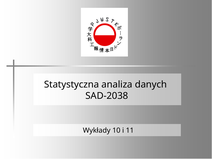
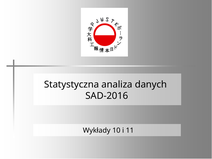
SAD-2038: SAD-2038 -> SAD-2016 (107, 96)
